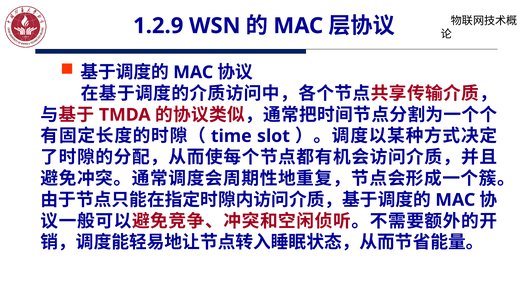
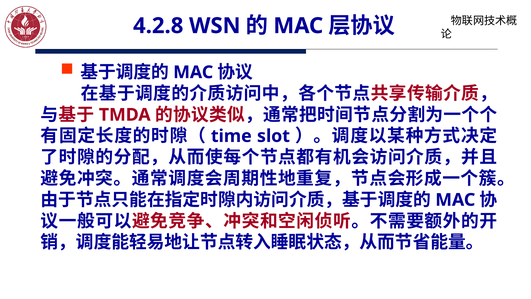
1.2.9: 1.2.9 -> 4.2.8 (158, 26)
